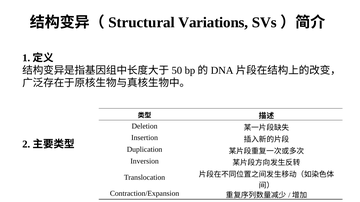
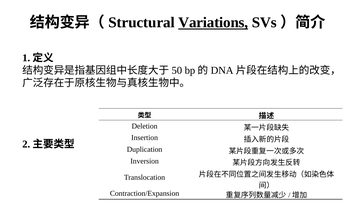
Variations underline: none -> present (213, 23)
